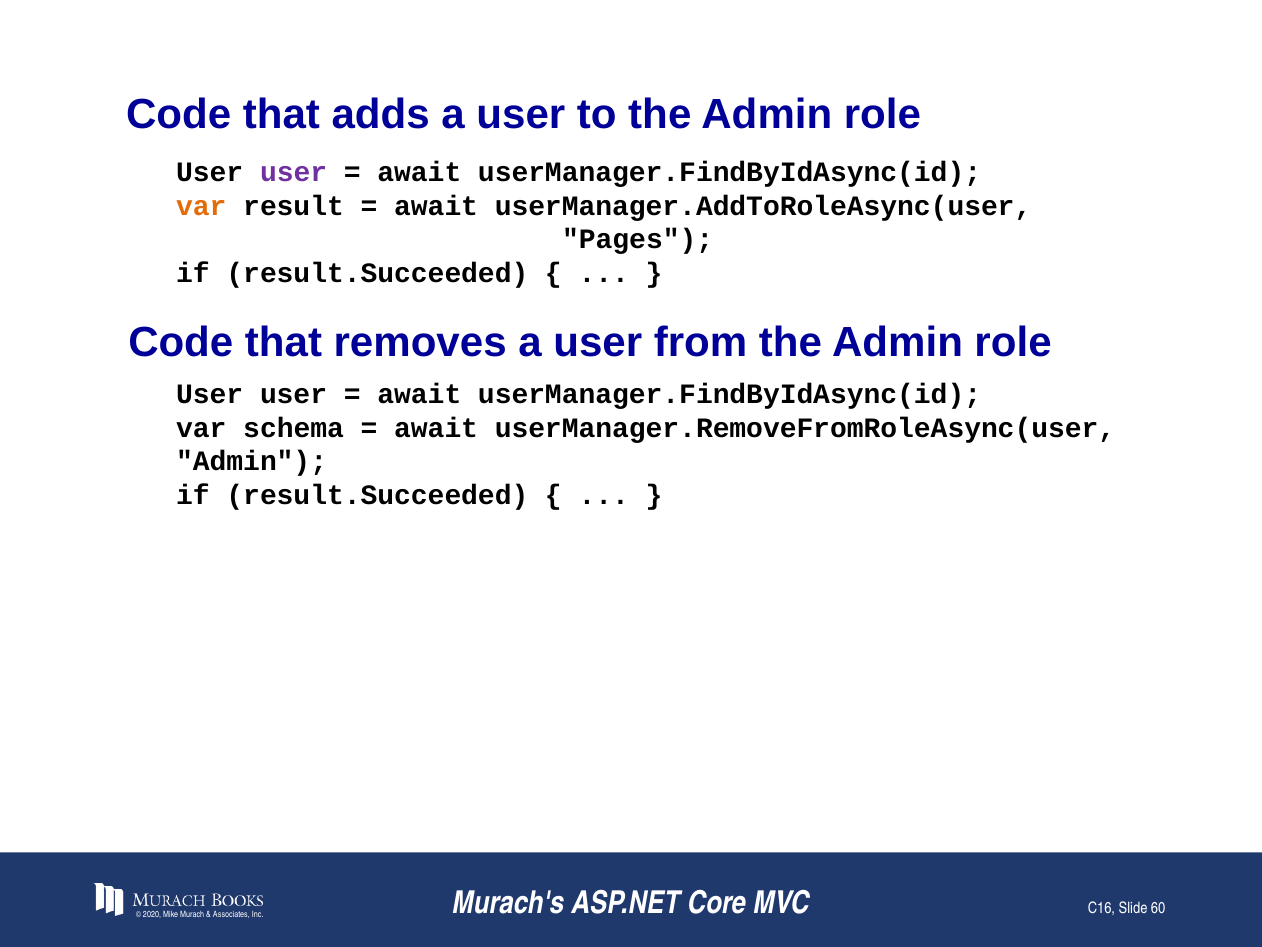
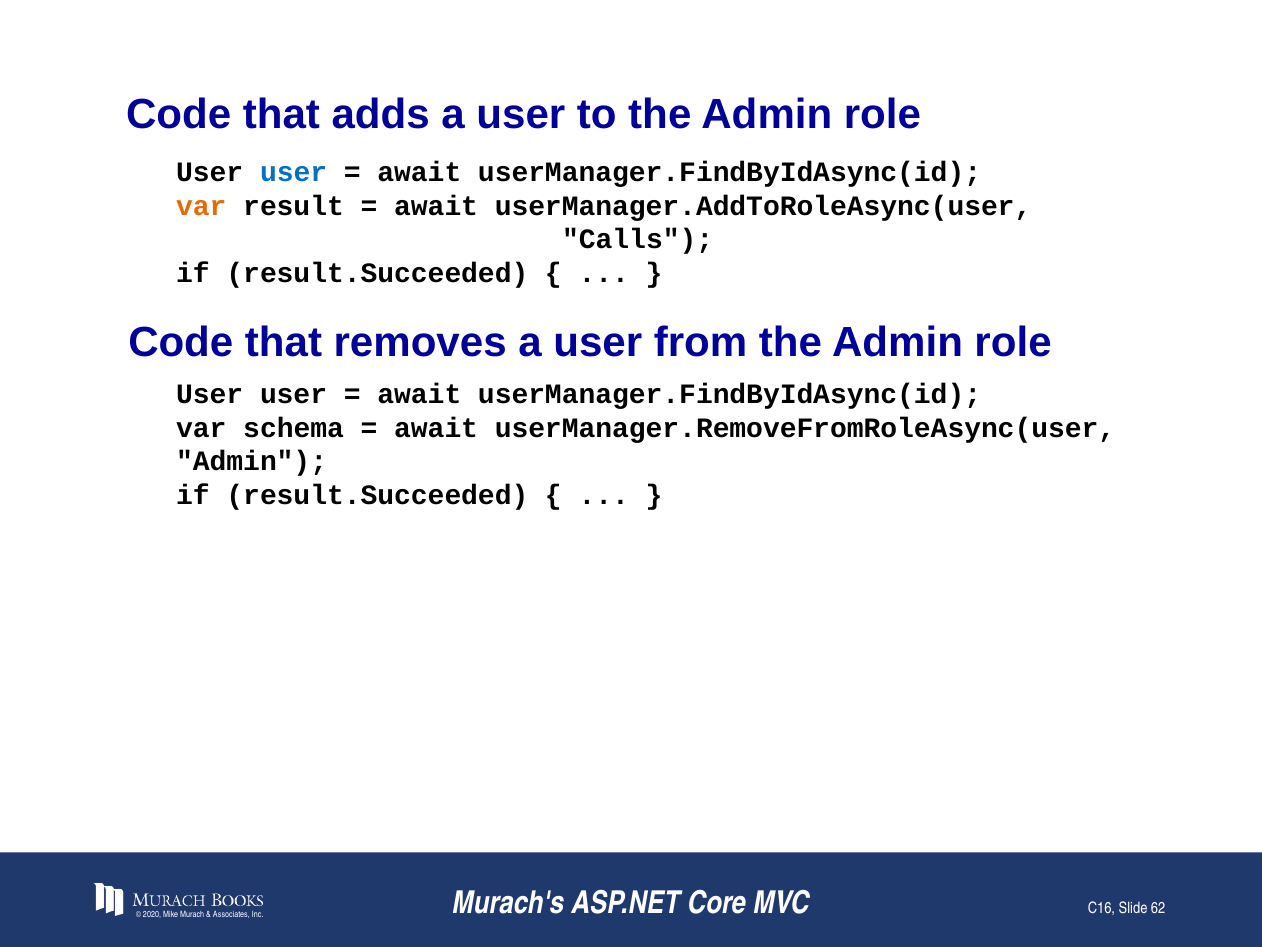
user colour: purple -> blue (294, 172)
Pages: Pages -> Calls (638, 240)
60: 60 -> 62 (1158, 908)
